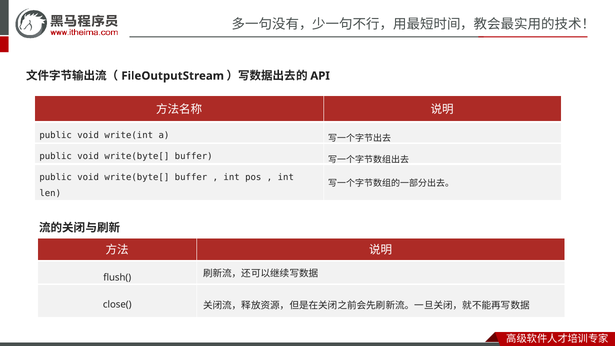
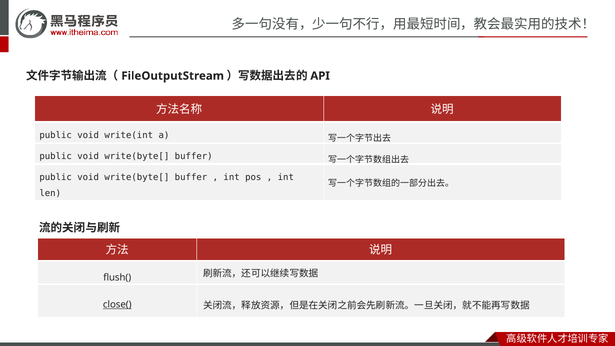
close( underline: none -> present (117, 305)
